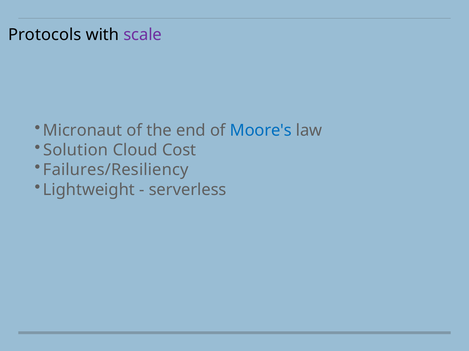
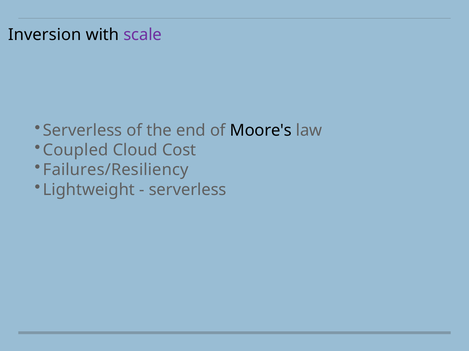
Protocols: Protocols -> Inversion (45, 35)
Micronaut: Micronaut -> Serverless (83, 131)
Moore's colour: blue -> black (261, 131)
Solution: Solution -> Coupled (76, 150)
